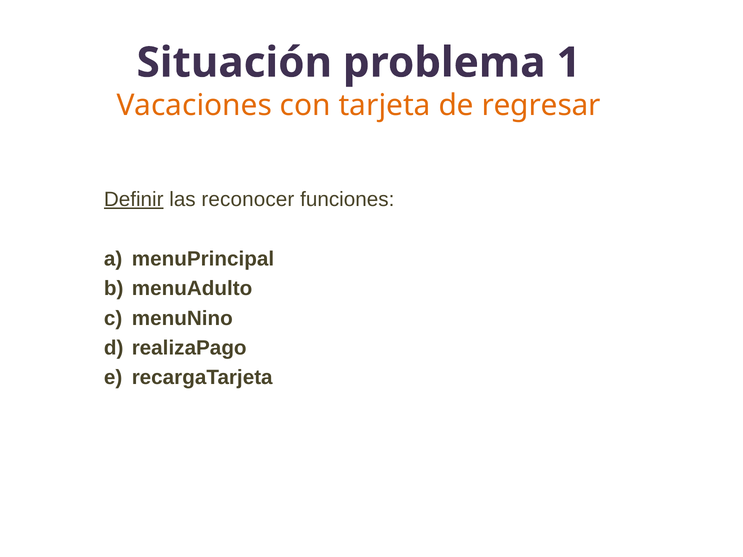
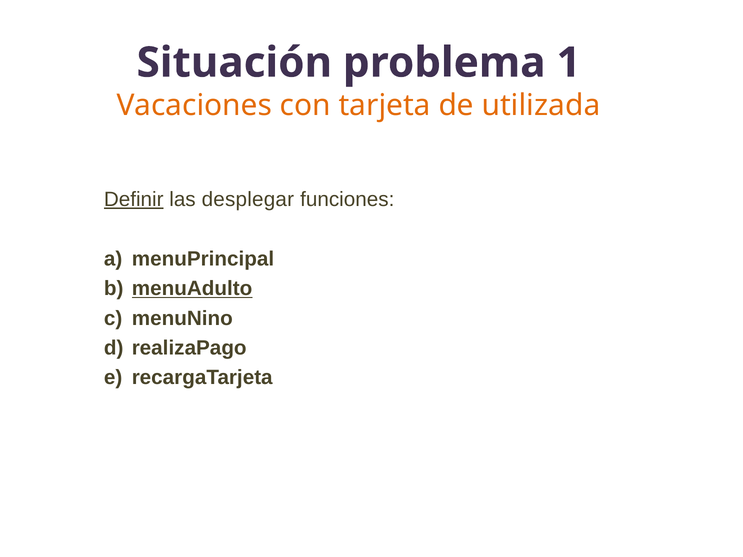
regresar: regresar -> utilizada (541, 105)
reconocer: reconocer -> desplegar (248, 200)
menuAdulto underline: none -> present (192, 289)
